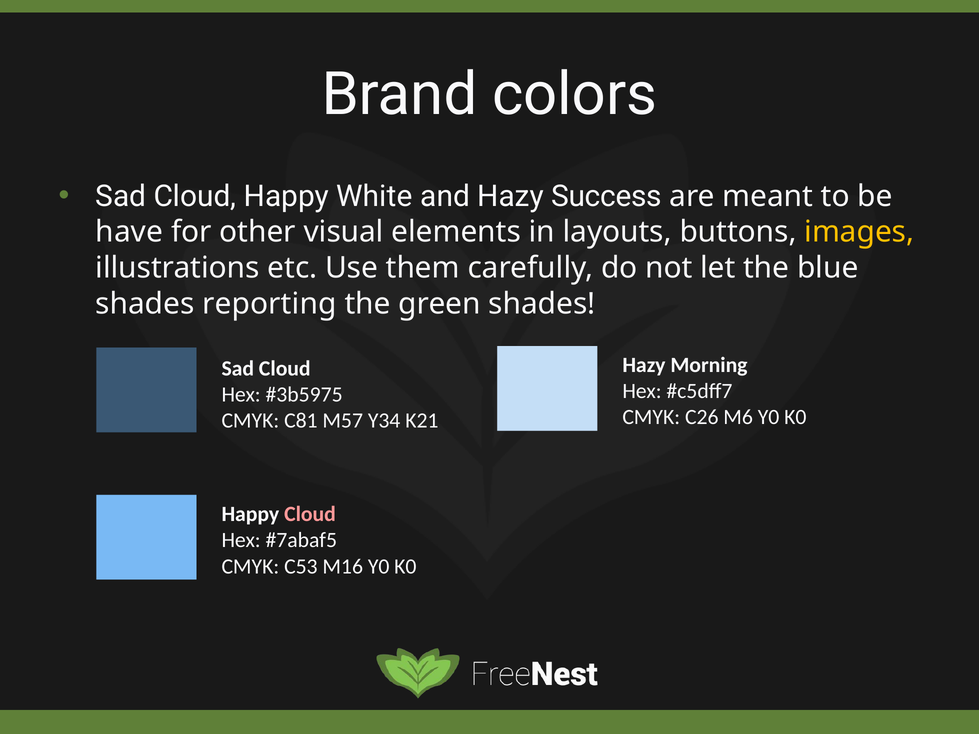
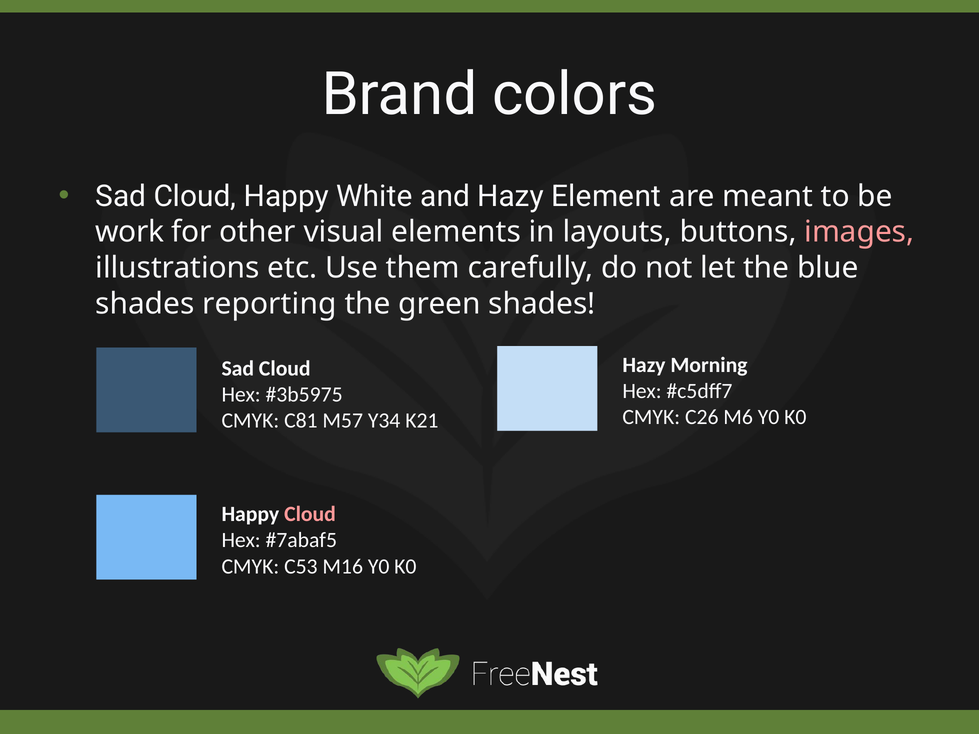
Success: Success -> Element (606, 196)
have: have -> work (130, 232)
images colour: yellow -> pink (859, 232)
